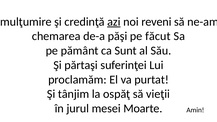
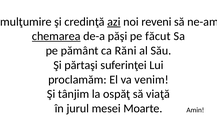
chemarea underline: none -> present (56, 36)
Sunt: Sunt -> Răni (126, 51)
purtat: purtat -> venim (152, 80)
vieţii: vieţii -> viaţă (158, 94)
